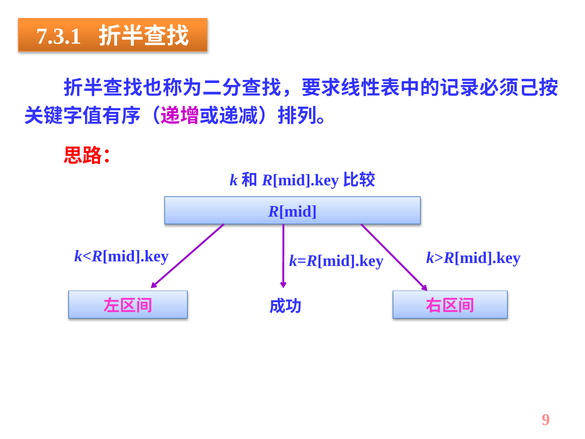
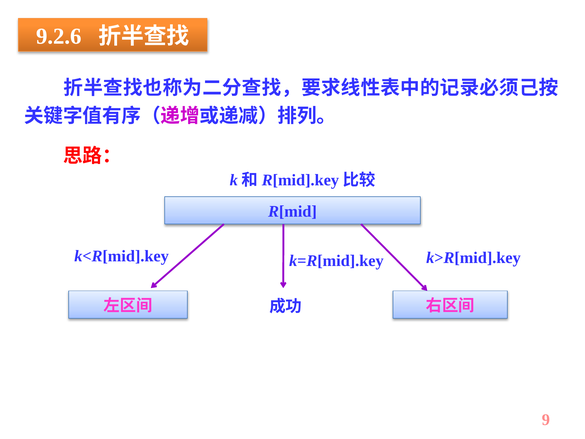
7.3.1: 7.3.1 -> 9.2.6 (59, 36)
